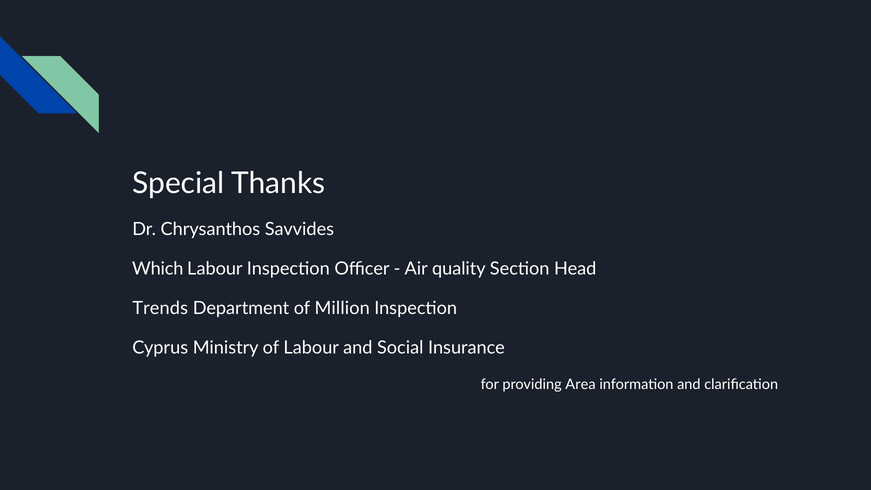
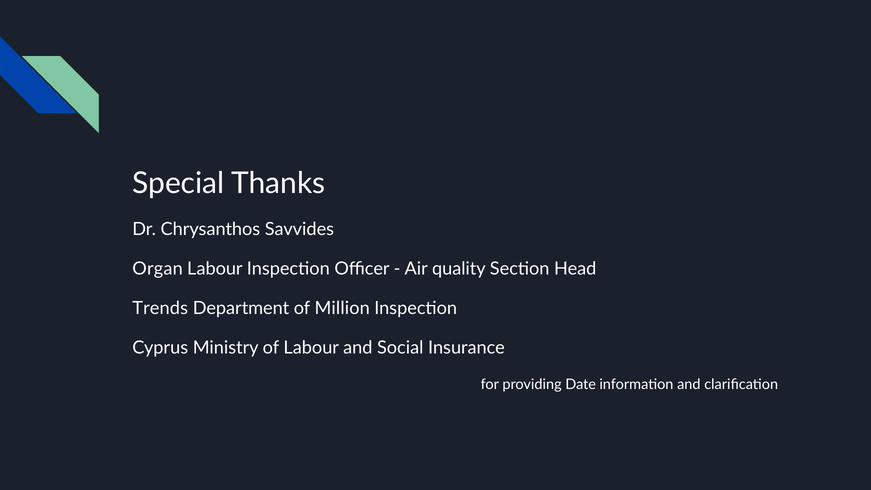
Which: Which -> Organ (158, 269)
Area: Area -> Date (581, 384)
